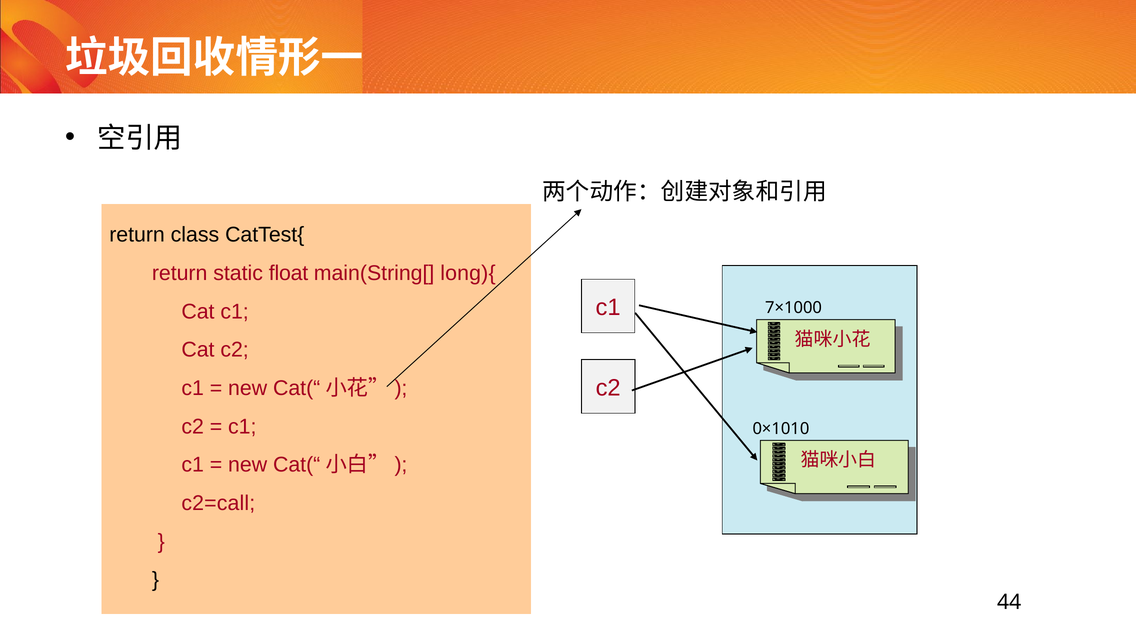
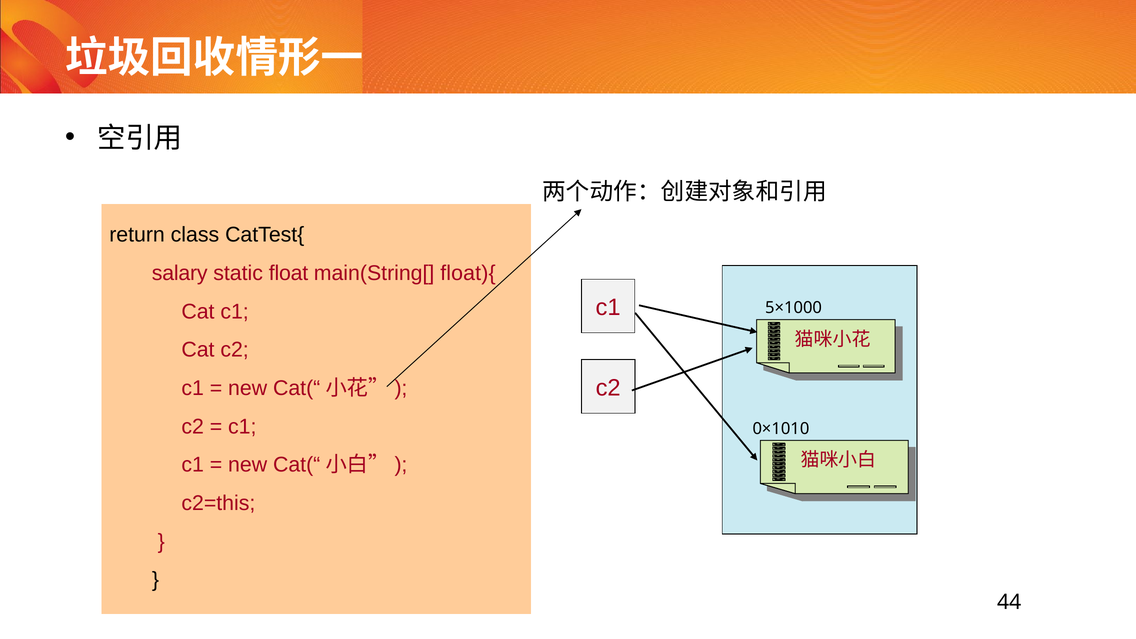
return: return -> salary (180, 273)
long){: long){ -> float){ (468, 273)
7×1000: 7×1000 -> 5×1000 (794, 308)
c2=call: c2=call -> c2=this (218, 503)
